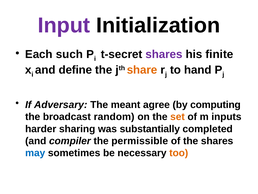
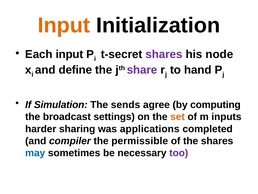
Input colour: purple -> orange (64, 25)
Each such: such -> input (69, 54)
finite: finite -> node (219, 54)
share colour: orange -> purple (142, 70)
Adversary: Adversary -> Simulation (61, 104)
meant: meant -> sends (126, 104)
random: random -> settings (114, 117)
substantially: substantially -> applications (150, 129)
too colour: orange -> purple (179, 153)
